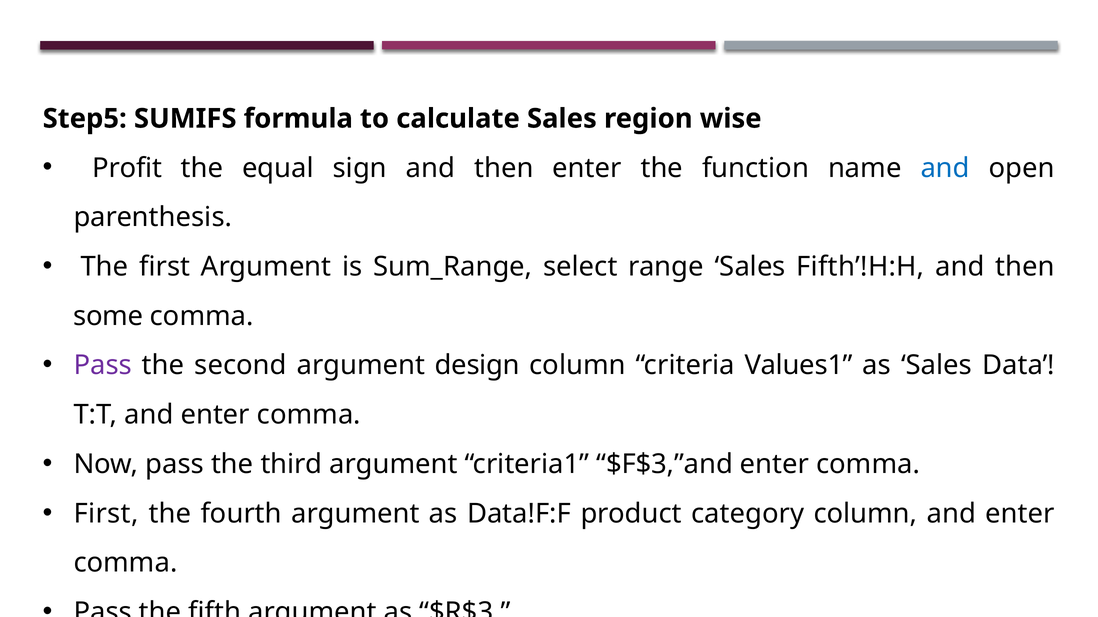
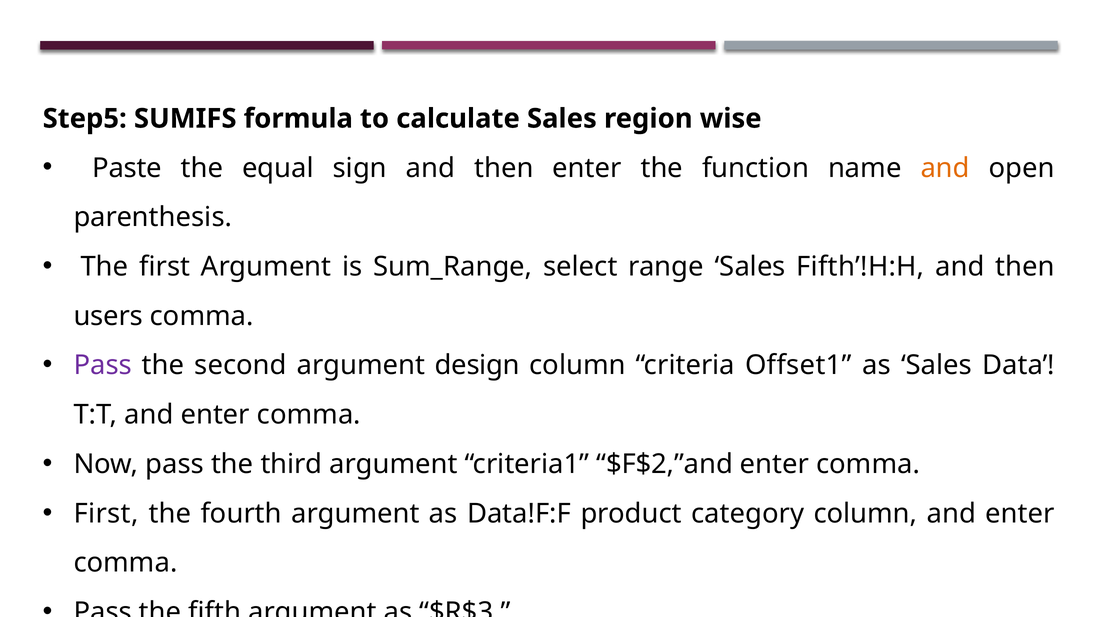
Profit: Profit -> Paste (127, 168)
and colour: blue -> orange (945, 168)
some: some -> users (108, 316)
Values1: Values1 -> Offset1 (798, 366)
$F$3,”and: $F$3,”and -> $F$2,”and (665, 465)
